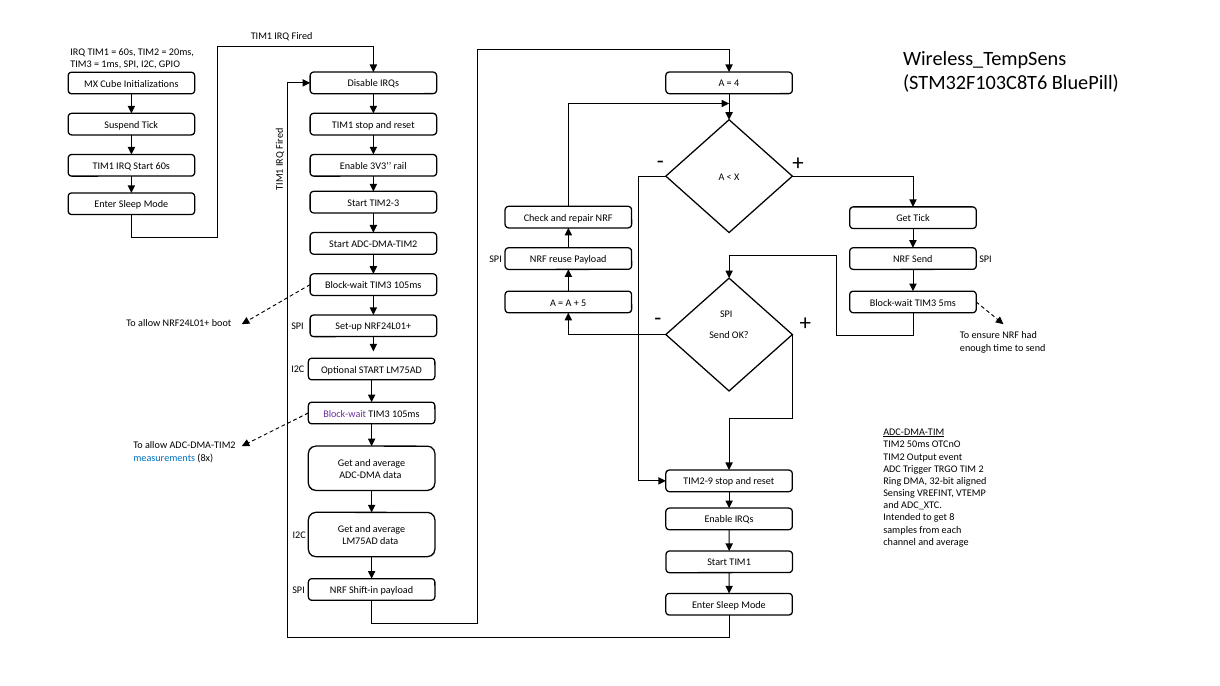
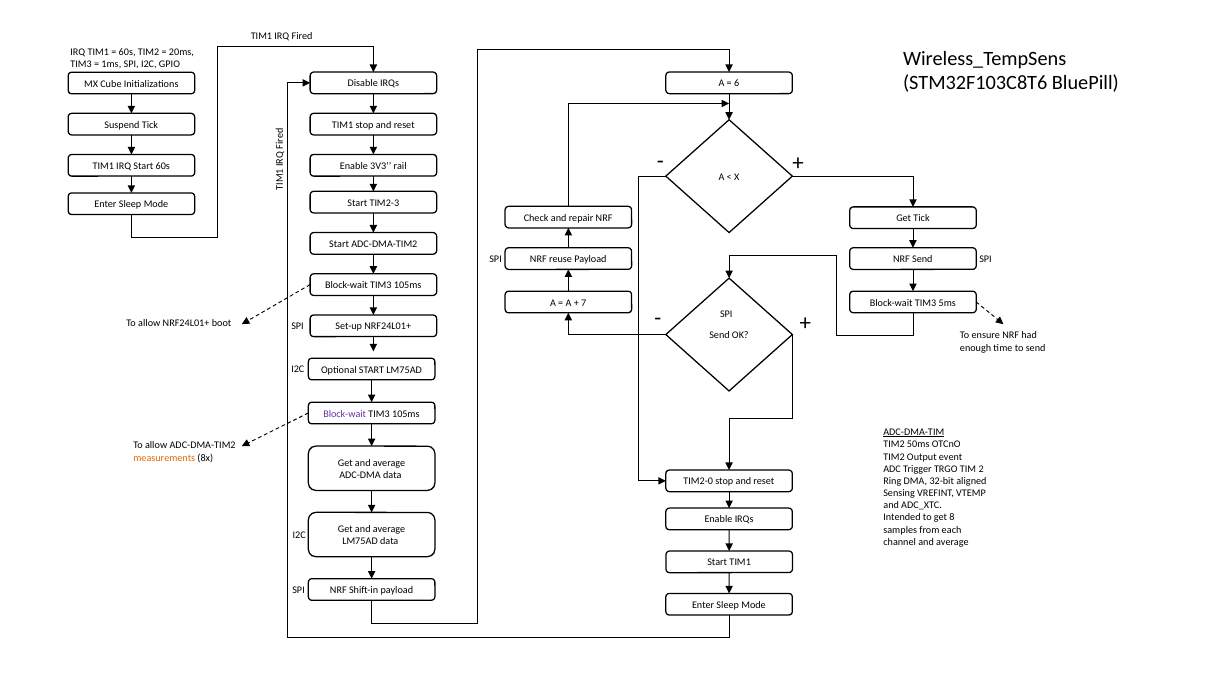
4: 4 -> 6 (737, 84)
5: 5 -> 7 (584, 303)
measurements colour: blue -> orange (164, 458)
TIM2-9: TIM2-9 -> TIM2-0 (698, 482)
